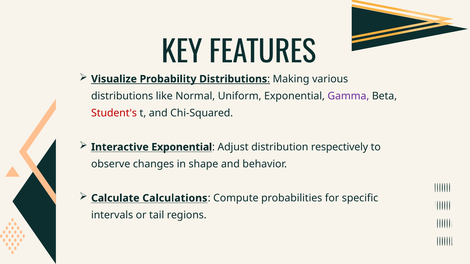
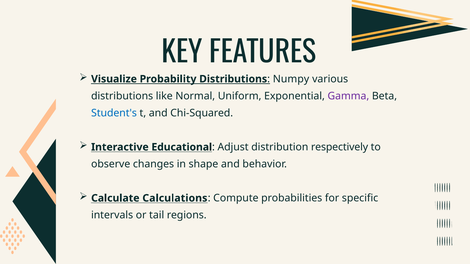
Making: Making -> Numpy (291, 79)
Student's colour: red -> blue (114, 113)
Interactive Exponential: Exponential -> Educational (182, 147)
